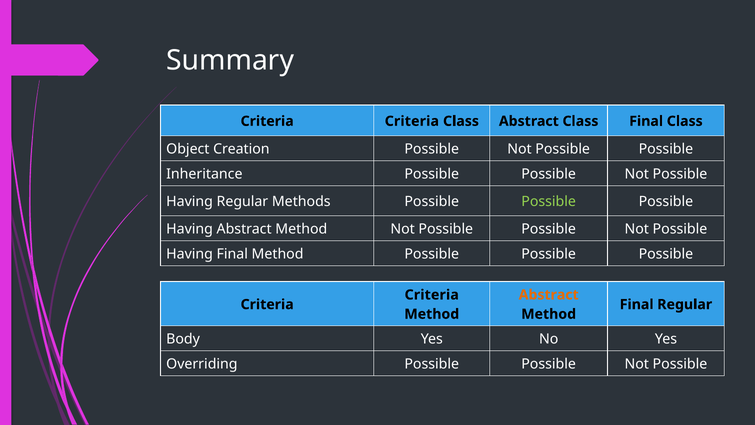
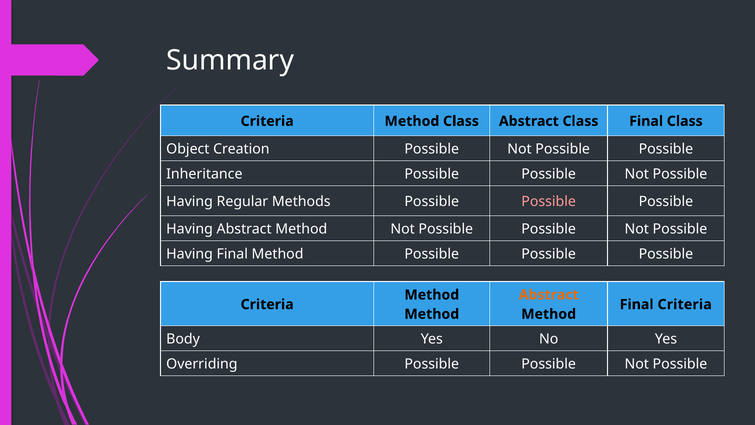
Criteria: Criteria -> Method (412, 121)
Possible colour: light green -> pink (549, 201)
Criteria: Criteria -> Method (432, 295)
Final Regular: Regular -> Criteria (685, 304)
